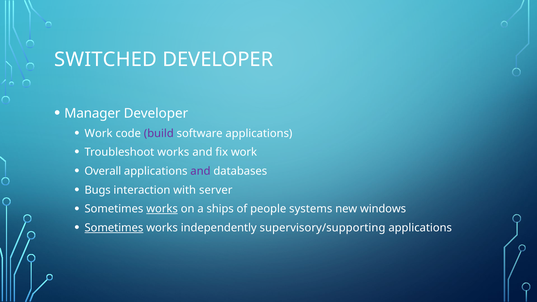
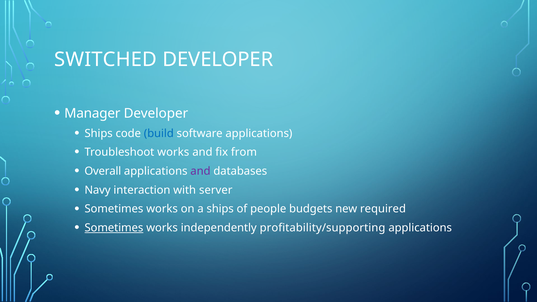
Work: Work -> Ships (99, 133)
build colour: purple -> blue (159, 133)
fix work: work -> from (244, 152)
Bugs: Bugs -> Navy (98, 190)
works underline: present -> none (162, 209)
systems: systems -> budgets (311, 209)
windows: windows -> required (383, 209)
supervisory/supporting: supervisory/supporting -> profitability/supporting (323, 228)
